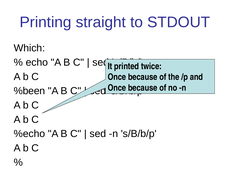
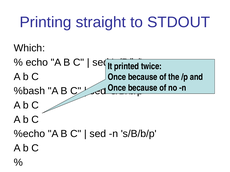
%been: %been -> %bash (29, 91)
